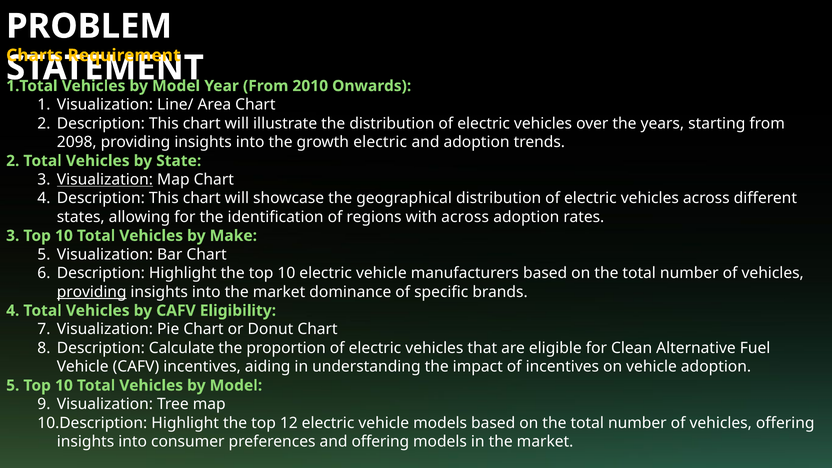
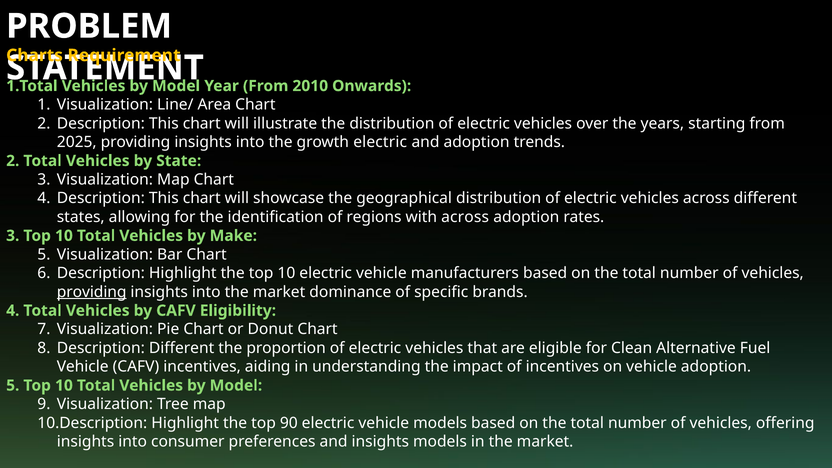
2098: 2098 -> 2025 (77, 142)
Visualization underline: present -> none (105, 180)
Description Calculate: Calculate -> Different (182, 348)
12: 12 -> 90 (289, 423)
and offering: offering -> insights (380, 442)
